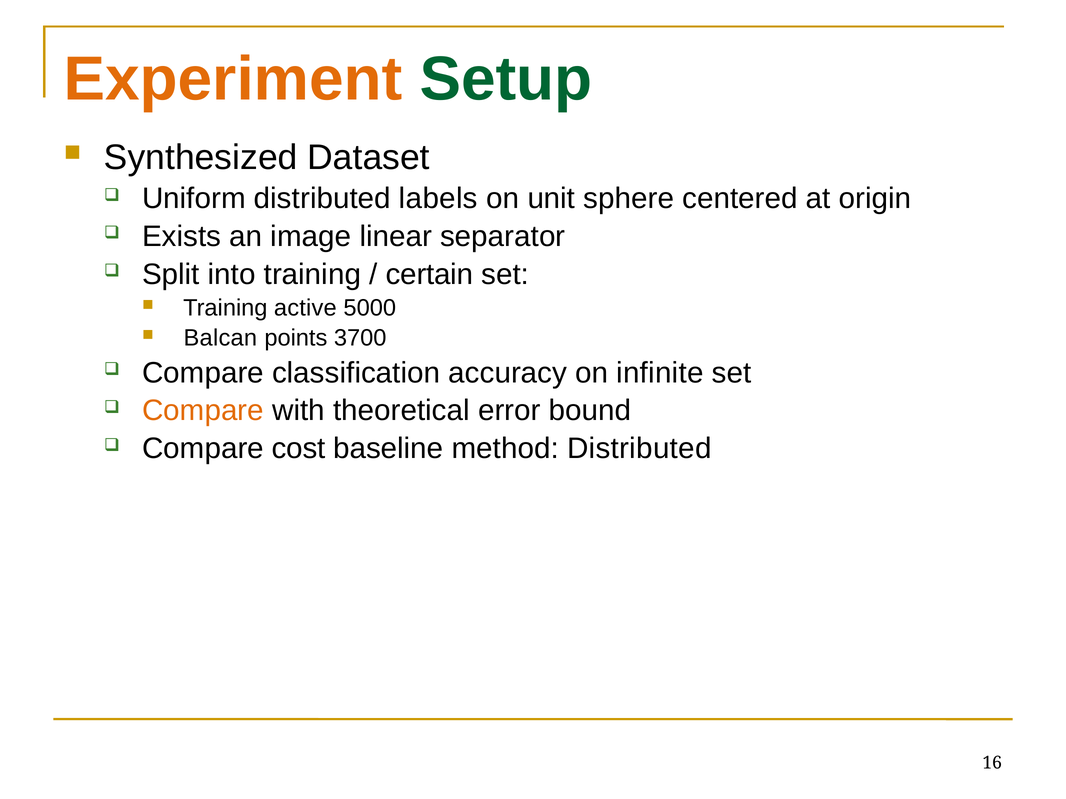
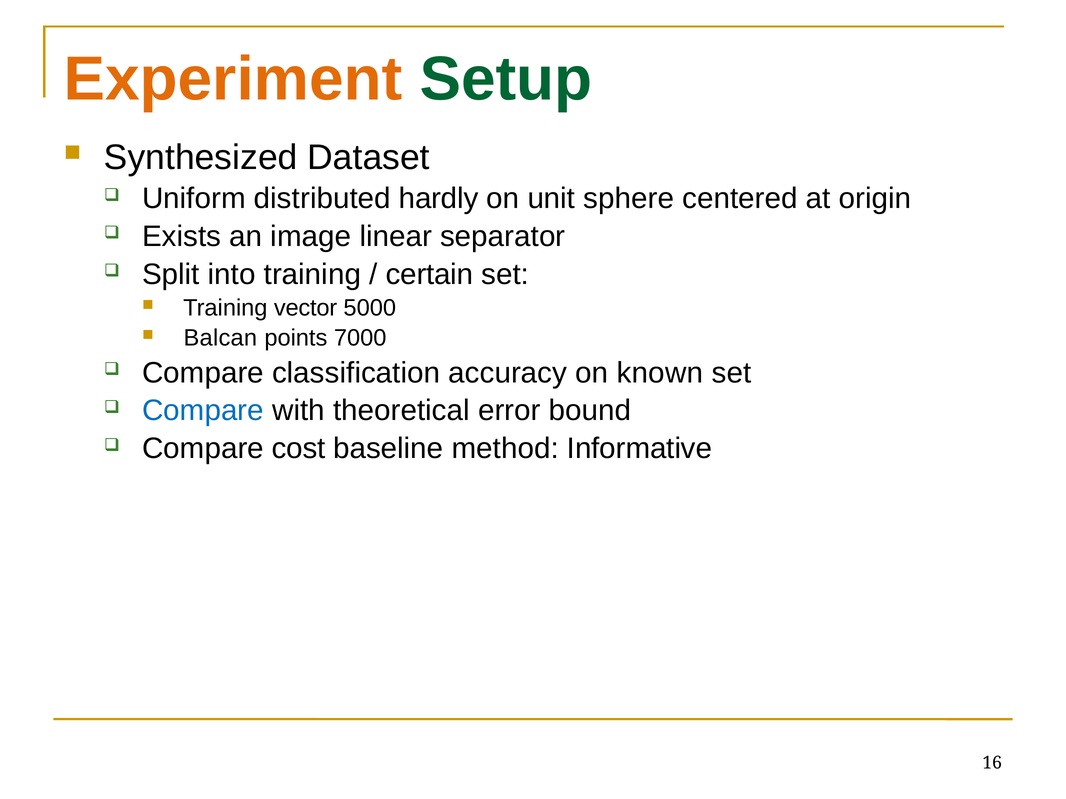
labels: labels -> hardly (439, 199)
active: active -> vector (306, 308)
3700: 3700 -> 7000 (360, 338)
infinite: infinite -> known (660, 373)
Compare colour: orange -> blue (203, 411)
method Distributed: Distributed -> Informative (640, 449)
